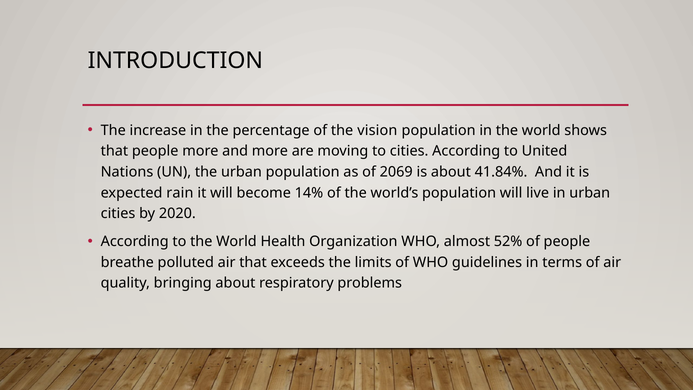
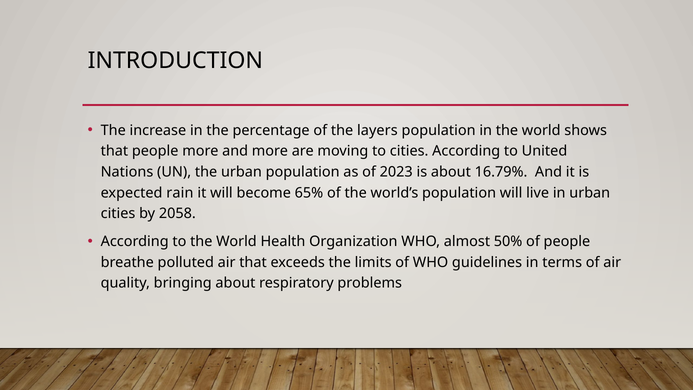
vision: vision -> layers (377, 130)
2069: 2069 -> 2023 (396, 172)
41.84%: 41.84% -> 16.79% (501, 172)
14%: 14% -> 65% (309, 193)
2020: 2020 -> 2058 (177, 213)
52%: 52% -> 50% (508, 241)
